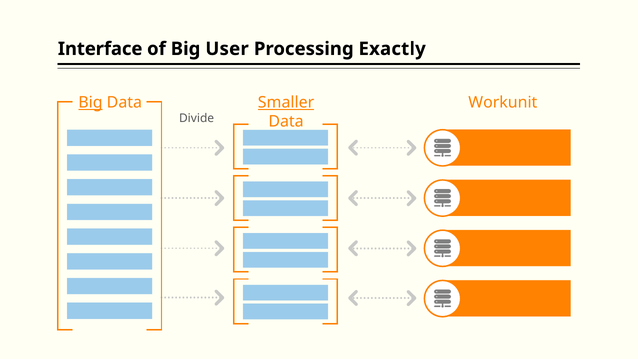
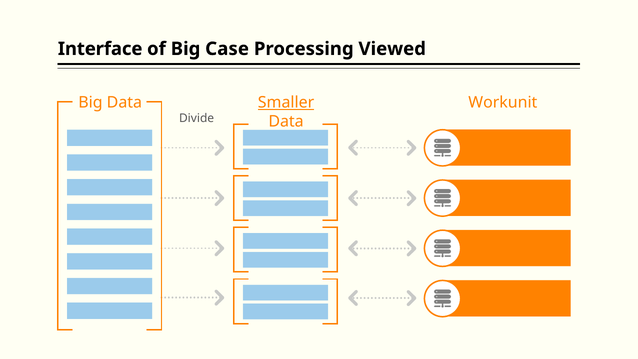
User: User -> Case (227, 49)
Exactly: Exactly -> Viewed (392, 49)
Big underline: present -> none (90, 103)
